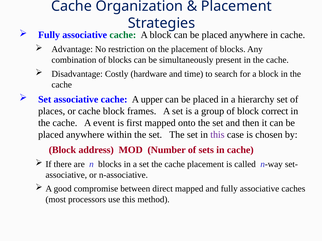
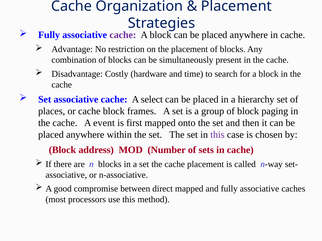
cache colour: green -> purple (123, 35)
upper: upper -> select (152, 100)
correct: correct -> paging (275, 111)
